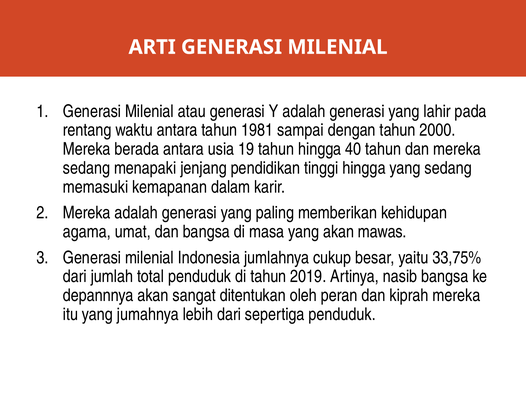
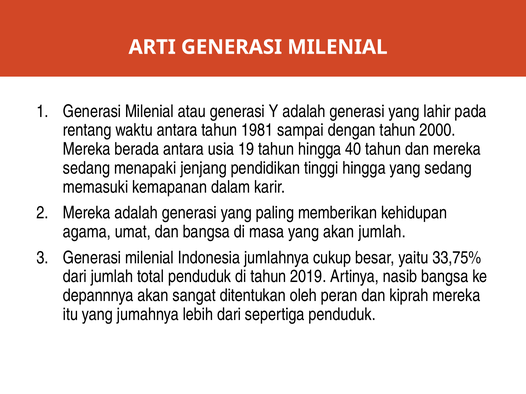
akan mawas: mawas -> jumlah (382, 232)
